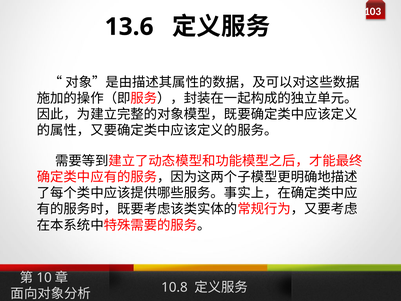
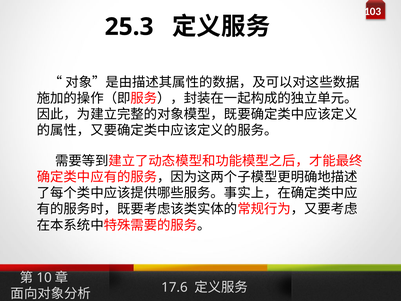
13.6: 13.6 -> 25.3 (129, 27)
10.8: 10.8 -> 17.6 (174, 287)
